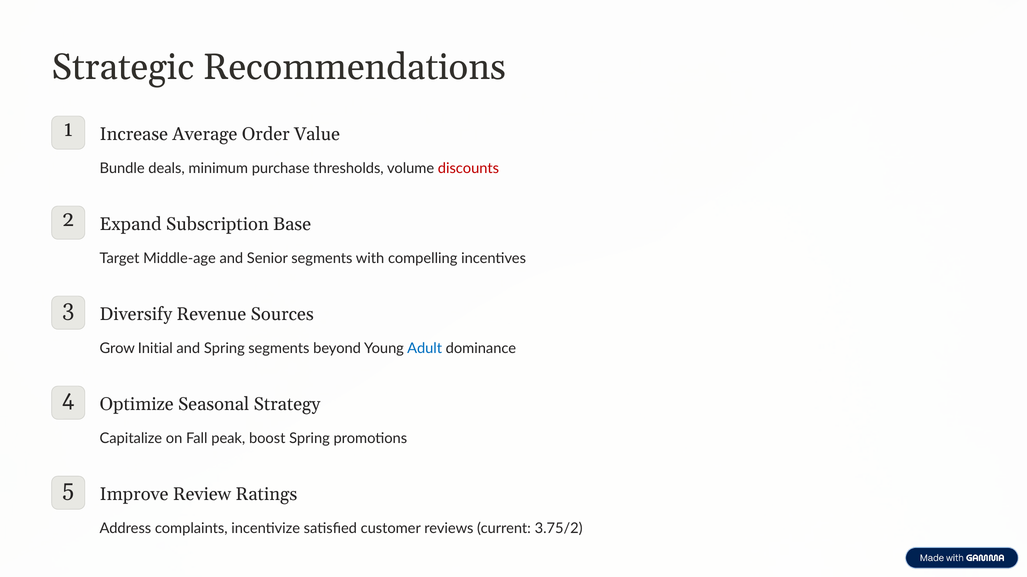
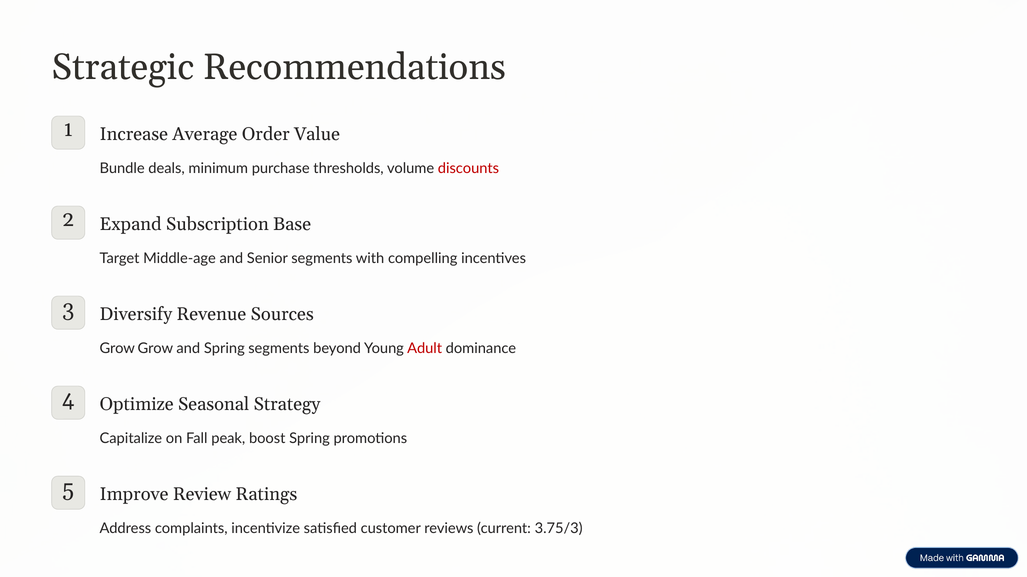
Grow Initial: Initial -> Grow (155, 349)
Adult colour: blue -> red (425, 349)
3.75/2: 3.75/2 -> 3.75/3 (559, 529)
